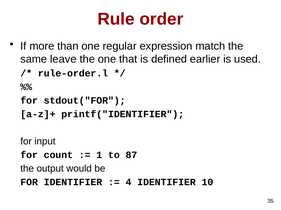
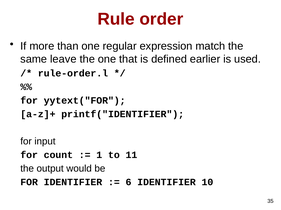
stdout("FOR: stdout("FOR -> yytext("FOR (85, 101)
87: 87 -> 11 (131, 156)
4: 4 -> 6 (128, 183)
